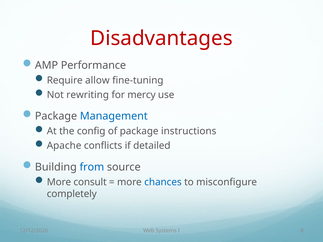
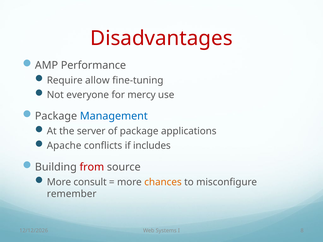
rewriting: rewriting -> everyone (88, 95)
config: config -> server (91, 131)
instructions: instructions -> applications (189, 131)
detailed: detailed -> includes (152, 146)
from colour: blue -> red (92, 167)
chances colour: blue -> orange (163, 182)
completely: completely -> remember (72, 194)
